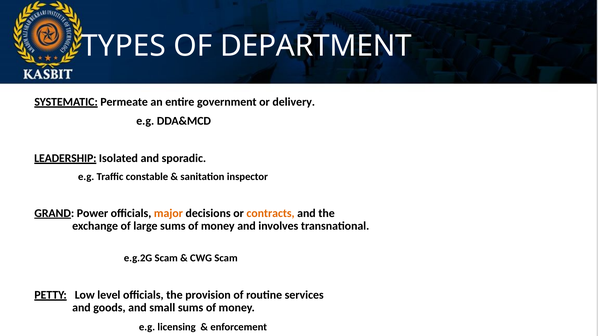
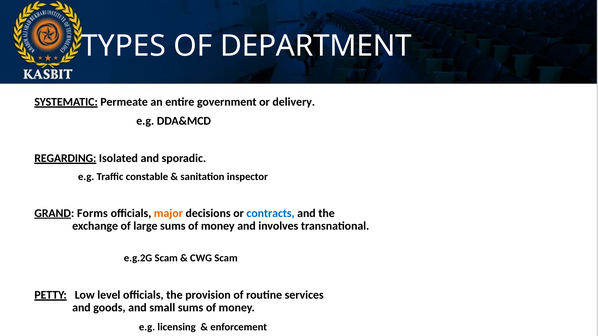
LEADERSHIP: LEADERSHIP -> REGARDING (65, 158)
Power: Power -> Forms (92, 213)
contracts colour: orange -> blue (271, 213)
